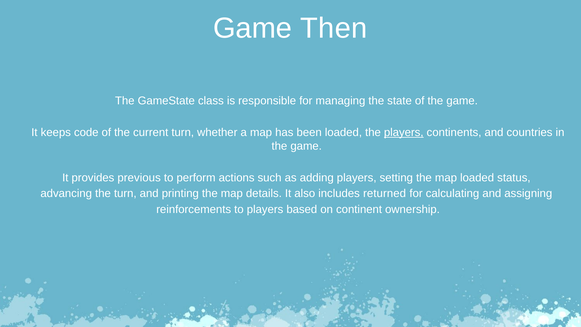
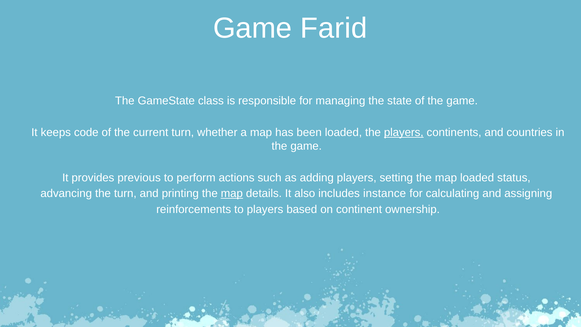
Then: Then -> Farid (334, 28)
map underline: none -> present (232, 193)
returned: returned -> instance (385, 193)
